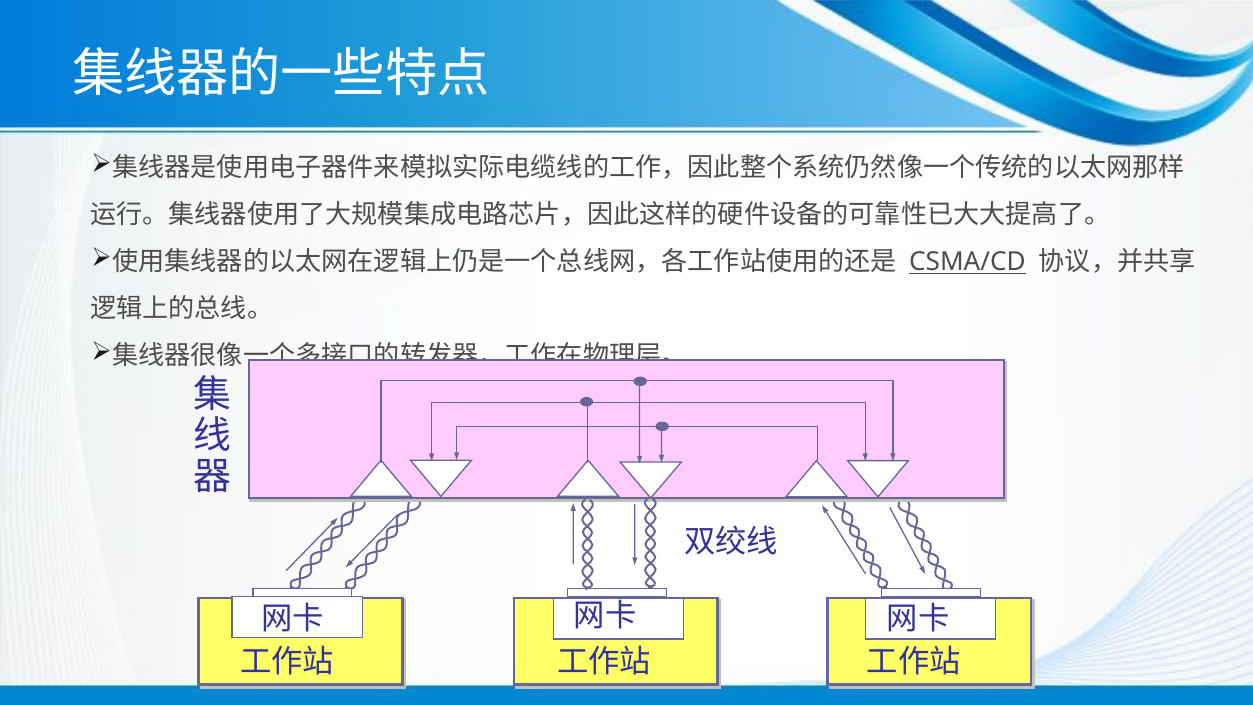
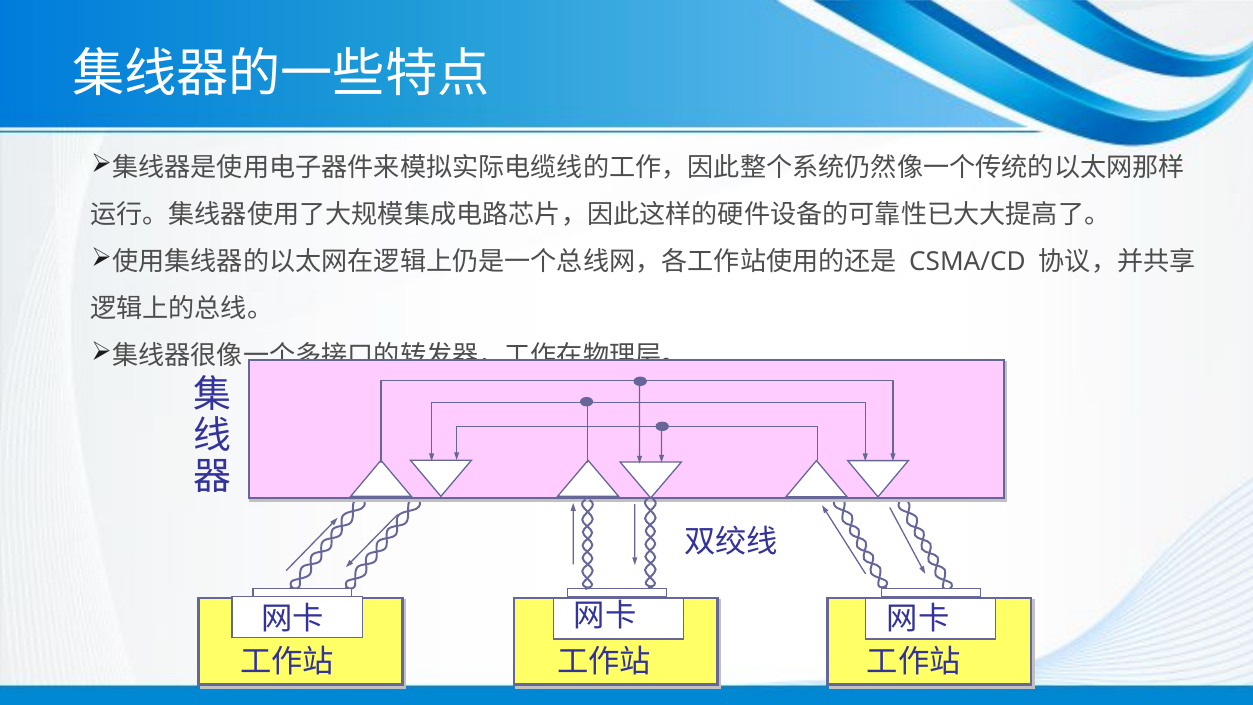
CSMA/CD underline: present -> none (967, 262)
